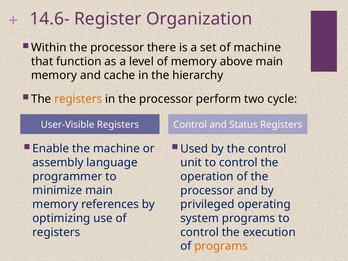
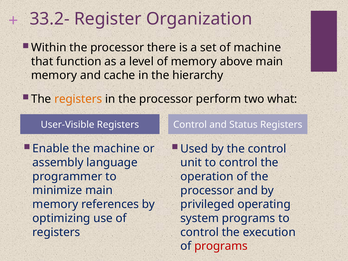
14.6-: 14.6- -> 33.2- (50, 19)
cycle: cycle -> what (282, 99)
programs colour: orange -> red (221, 246)
